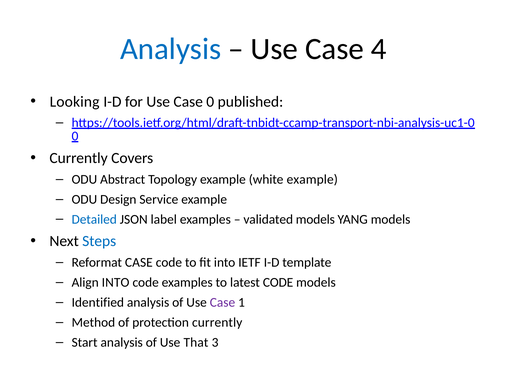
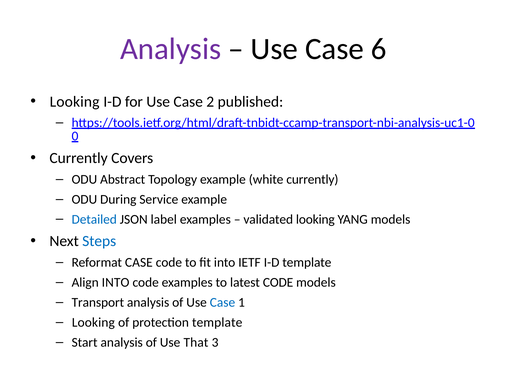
Analysis colour: blue -> purple (171, 49)
4: 4 -> 6 (379, 49)
Case 0: 0 -> 2 (210, 102)
white example: example -> currently (312, 179)
Design: Design -> During (118, 199)
validated models: models -> looking (315, 219)
Identified: Identified -> Transport (98, 303)
Case colour: purple -> blue (222, 303)
Method: Method -> Looking (93, 323)
protection currently: currently -> template (217, 323)
